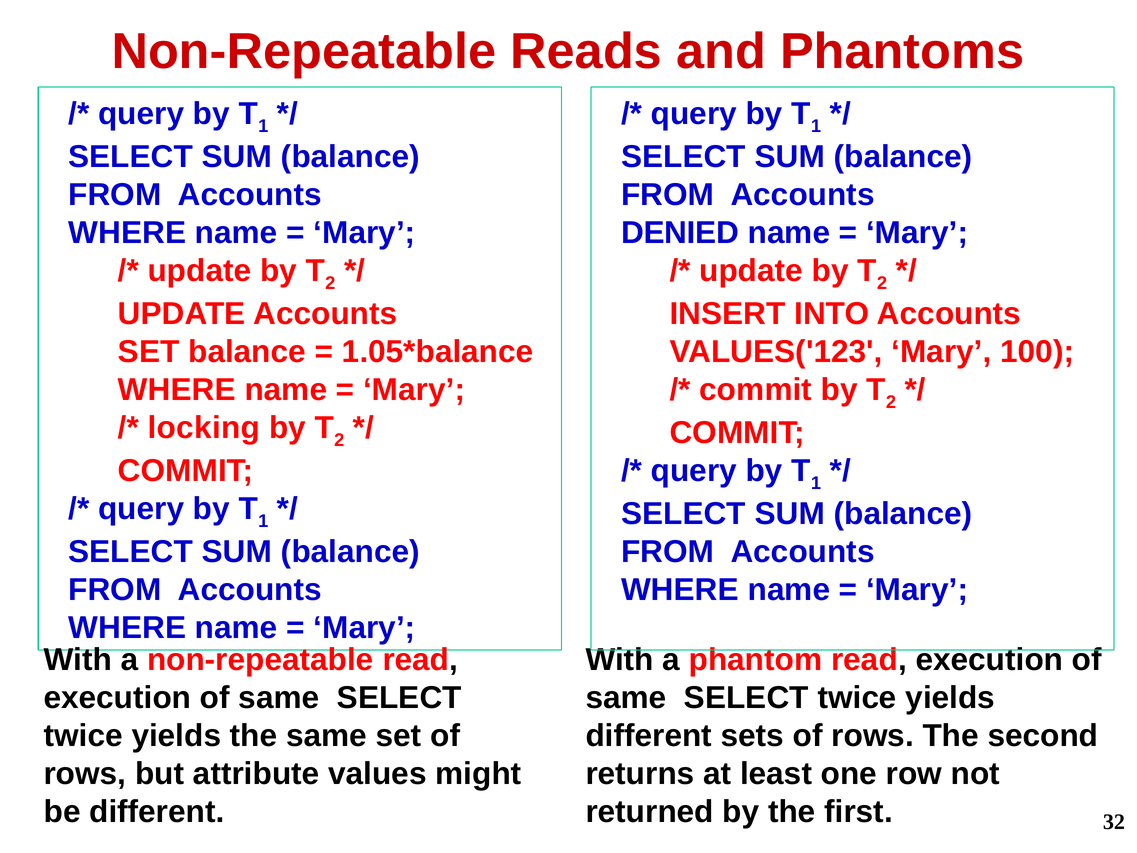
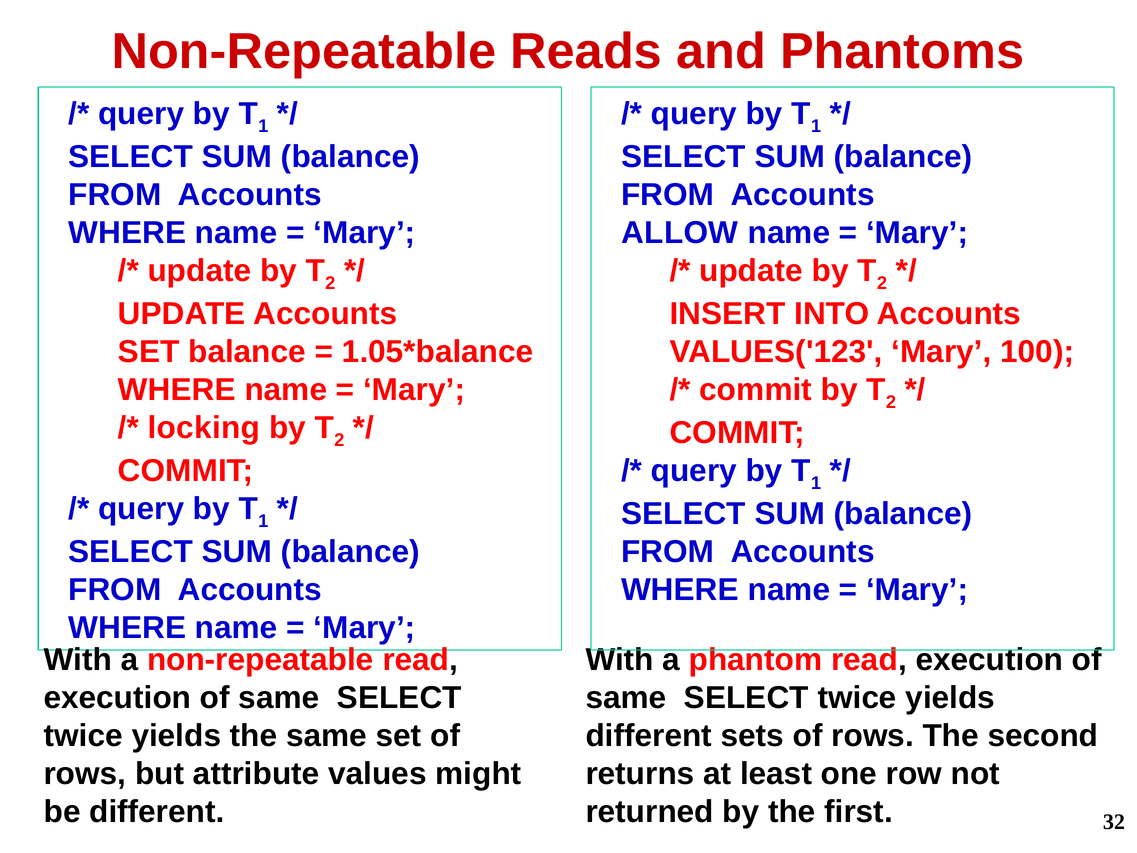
DENIED: DENIED -> ALLOW (680, 233)
